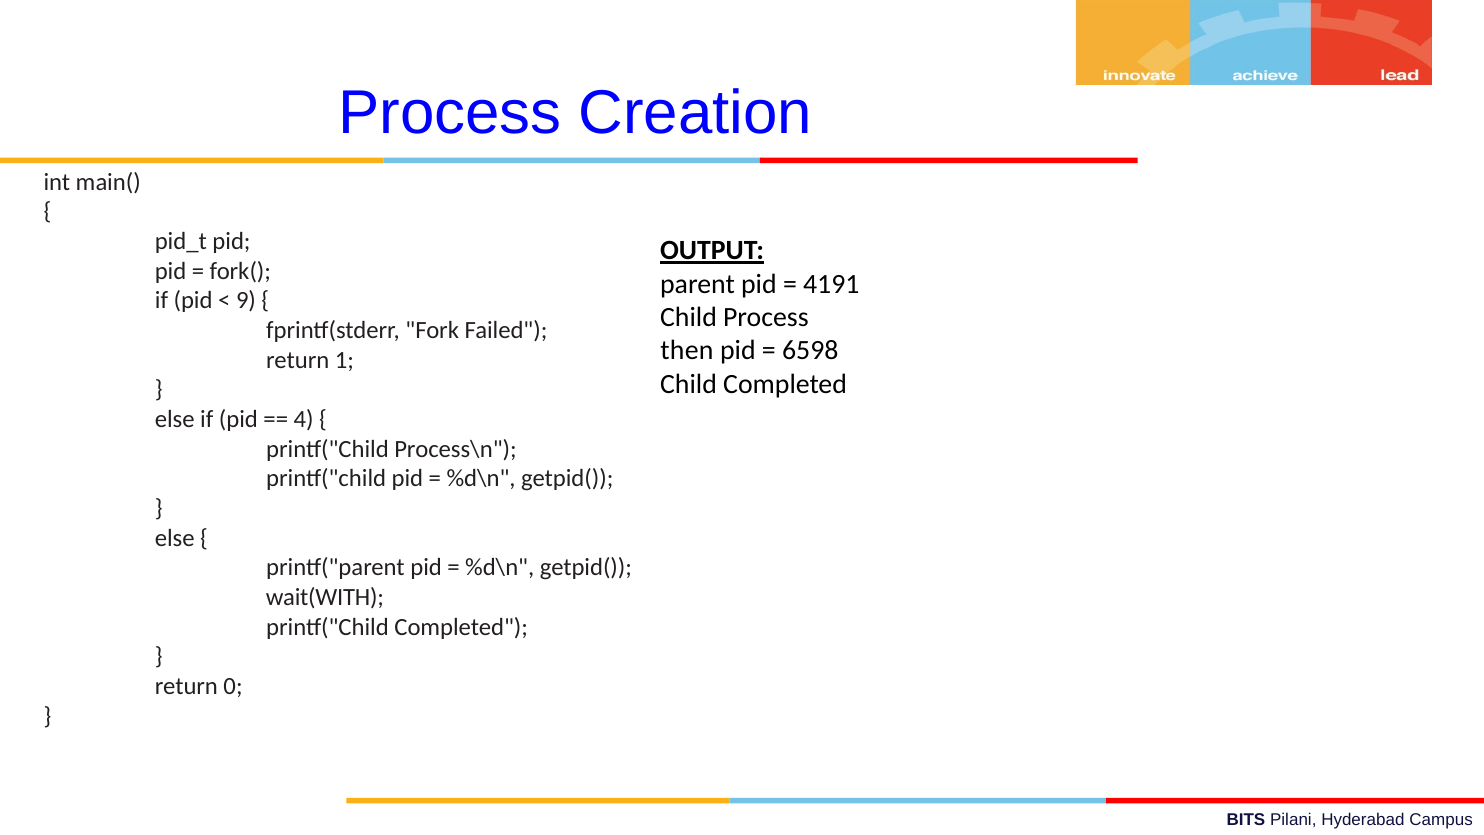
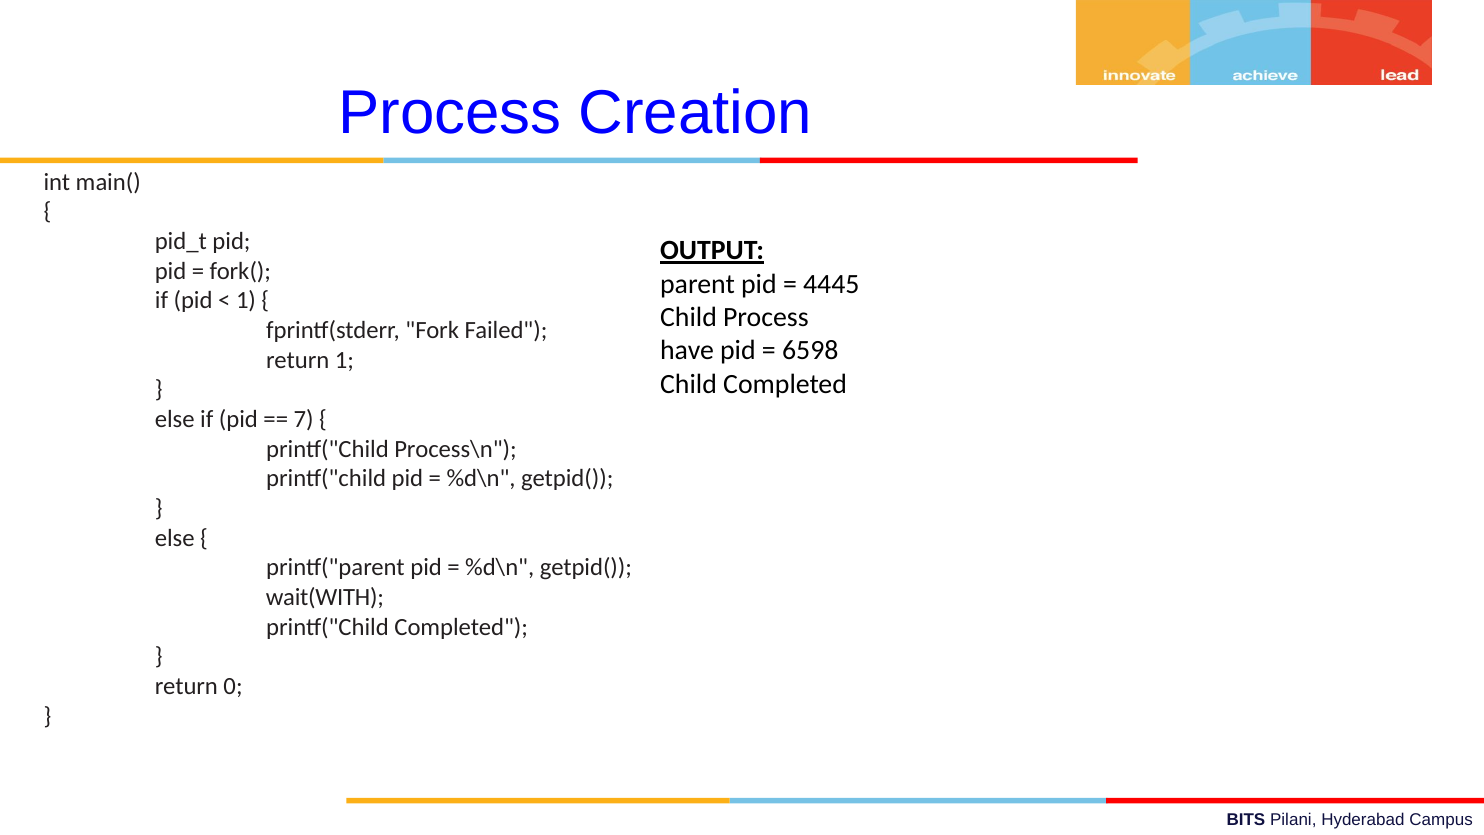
4191: 4191 -> 4445 (831, 284)
9: 9 -> 1 (246, 301)
then: then -> have (687, 351)
4: 4 -> 7 (304, 419)
